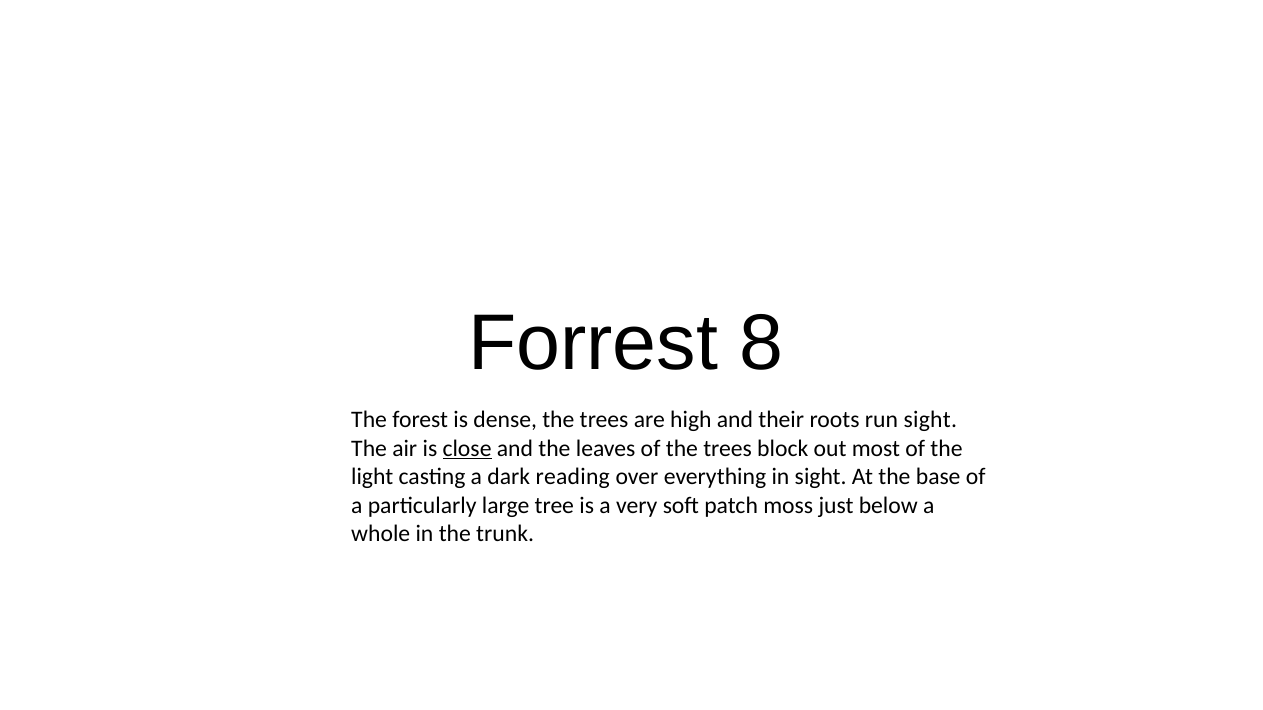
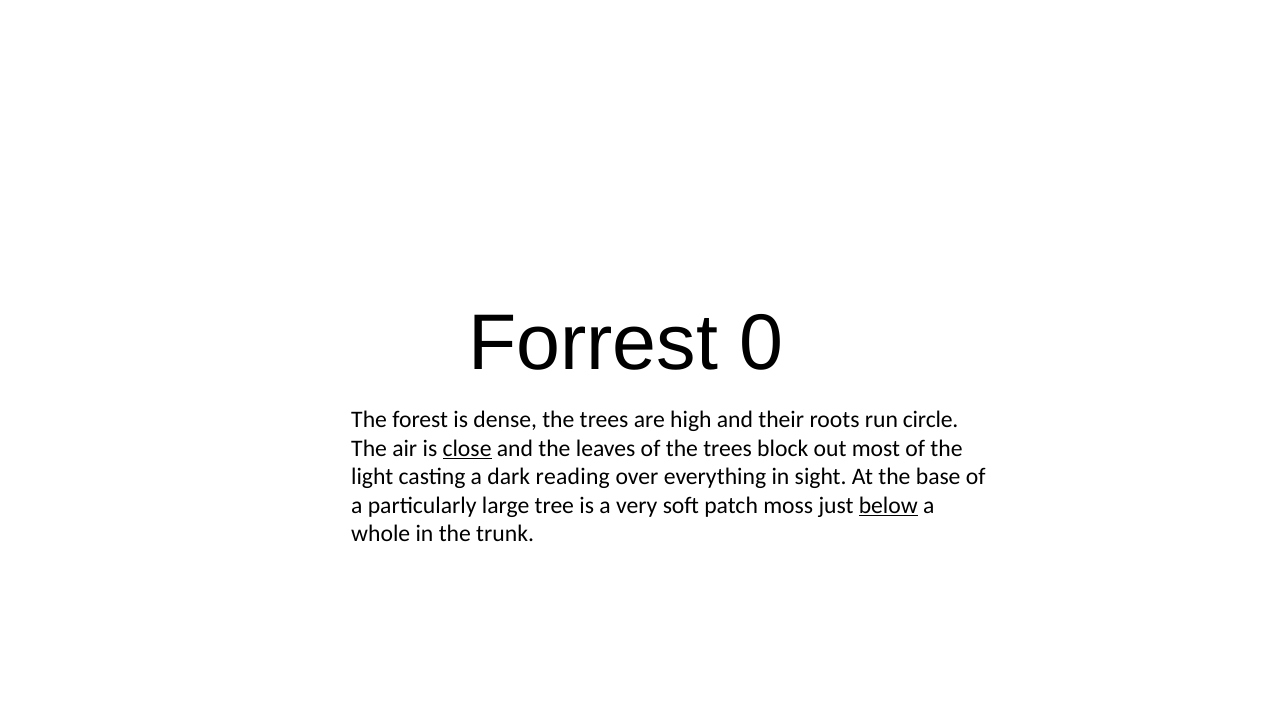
8: 8 -> 0 (762, 344)
run sight: sight -> circle (931, 420)
below underline: none -> present (888, 506)
